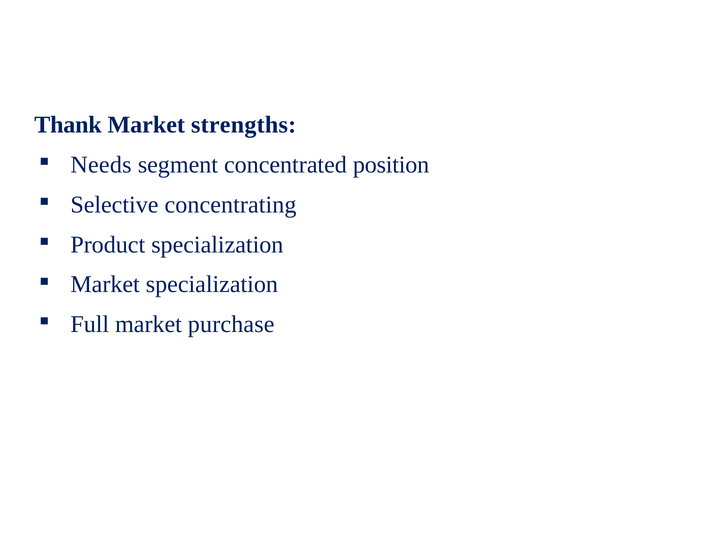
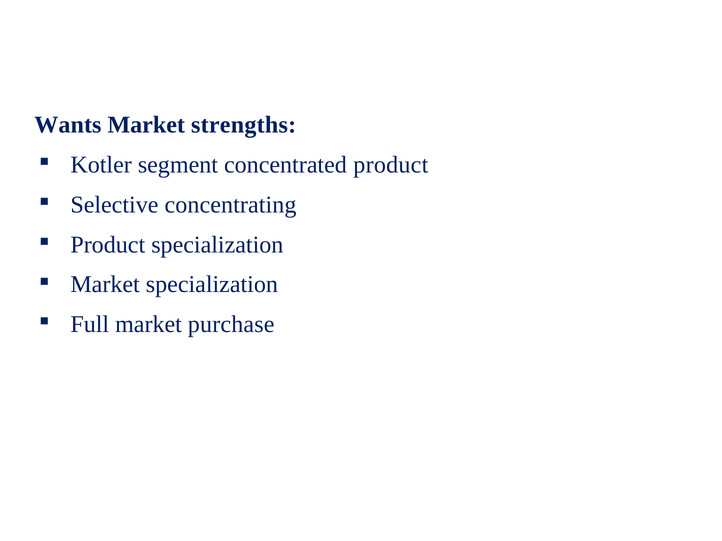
Thank: Thank -> Wants (68, 125)
Needs: Needs -> Kotler (101, 165)
concentrated position: position -> product (391, 165)
